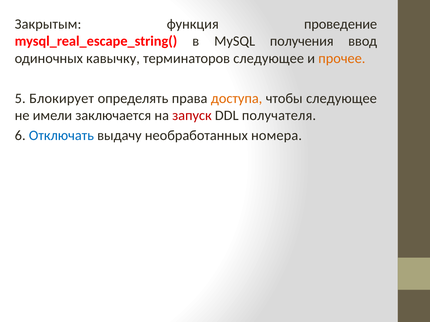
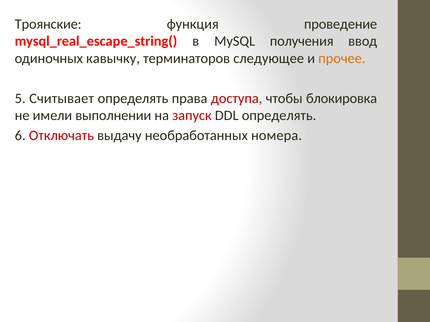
Закрытым: Закрытым -> Троянские (48, 24)
Блокирует: Блокирует -> Считывает (62, 99)
доступа colour: orange -> red (237, 99)
чтобы следующее: следующее -> блокировка (342, 99)
заключается: заключается -> выполнении (113, 116)
DDL получателя: получателя -> определять (279, 116)
Отключать colour: blue -> red (61, 136)
